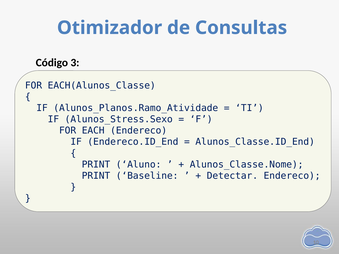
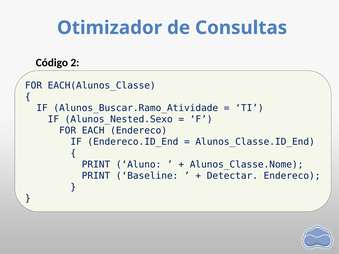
3: 3 -> 2 (75, 63)
Alunos_Planos.Ramo_Atividade: Alunos_Planos.Ramo_Atividade -> Alunos_Buscar.Ramo_Atividade (136, 108)
Alunos_Stress.Sexo: Alunos_Stress.Sexo -> Alunos_Nested.Sexo (119, 119)
